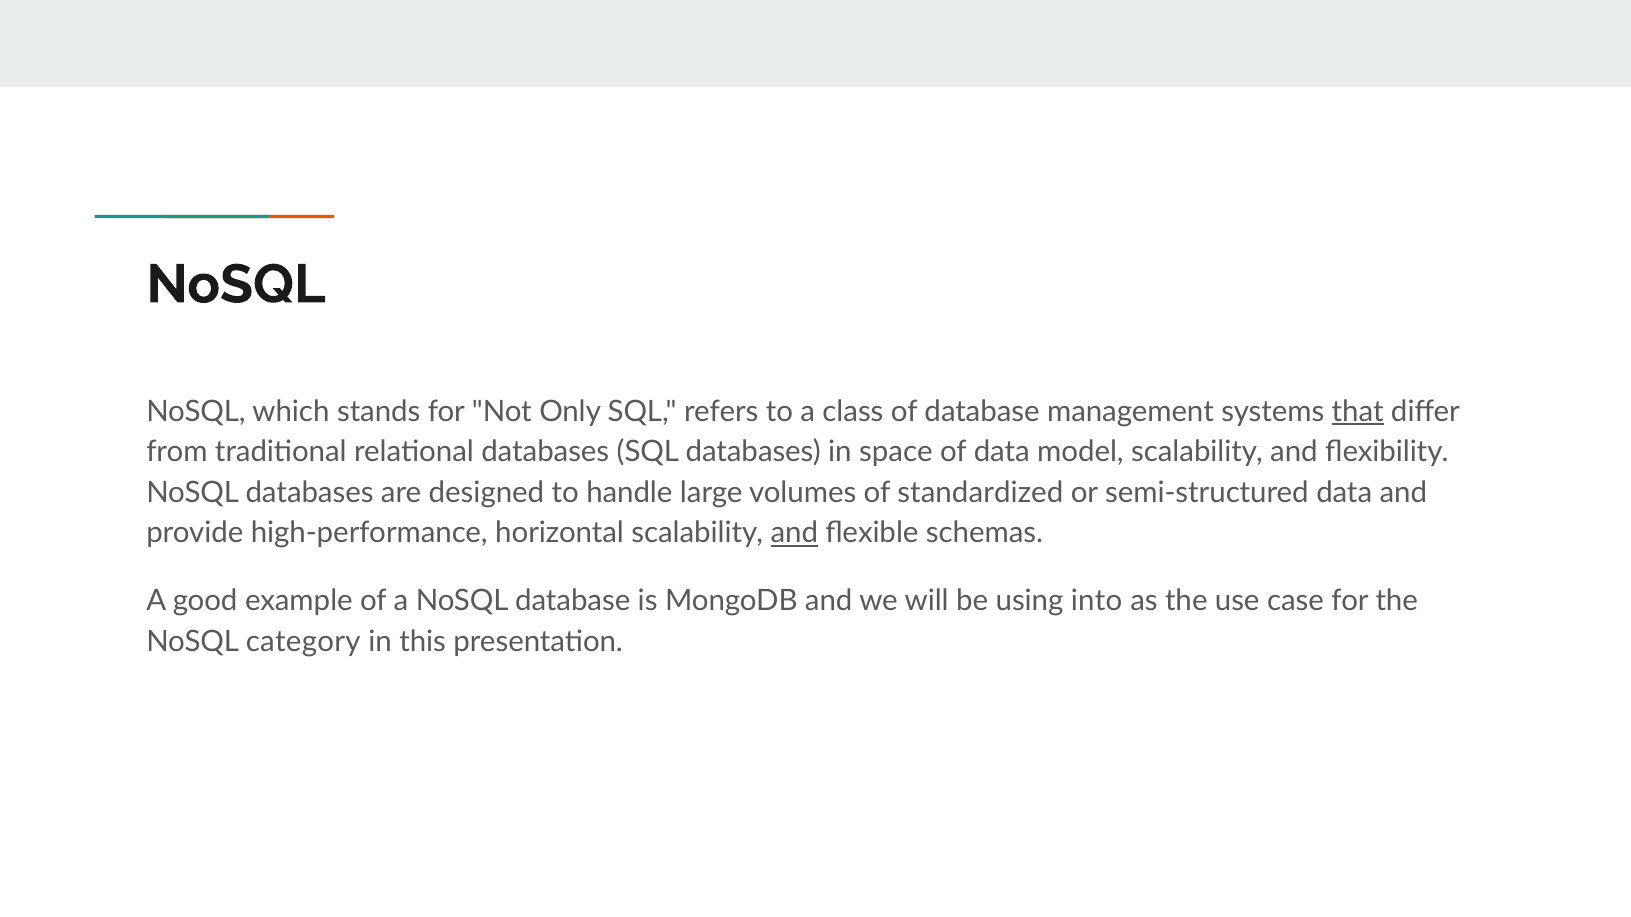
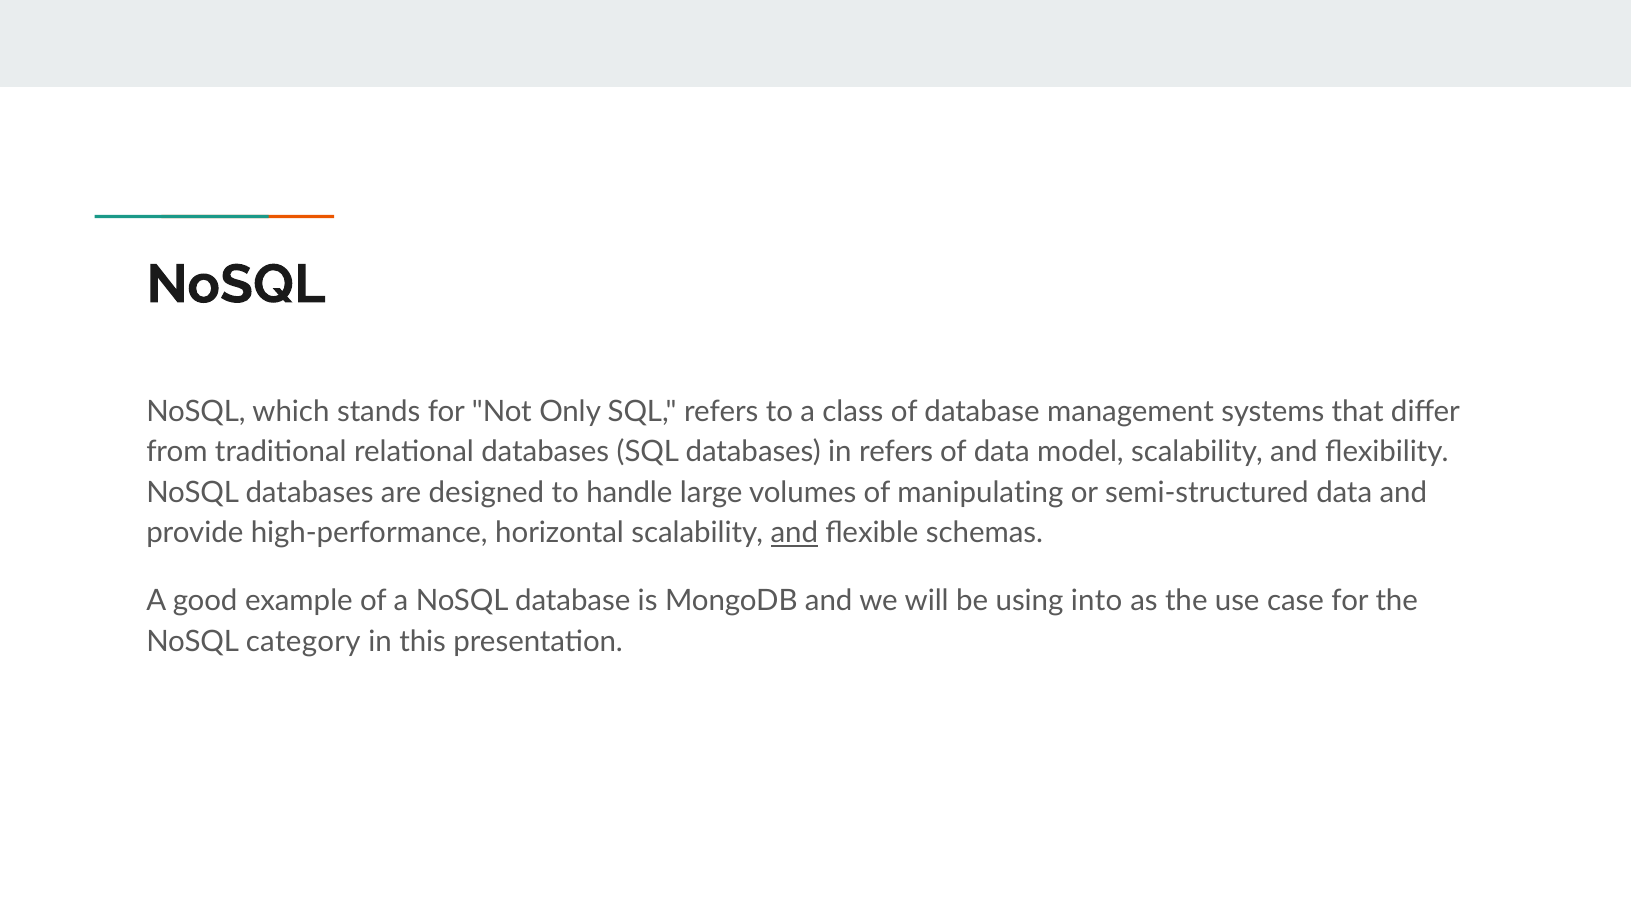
that underline: present -> none (1358, 412)
in space: space -> refers (896, 452)
standardized: standardized -> manipulating (980, 493)
